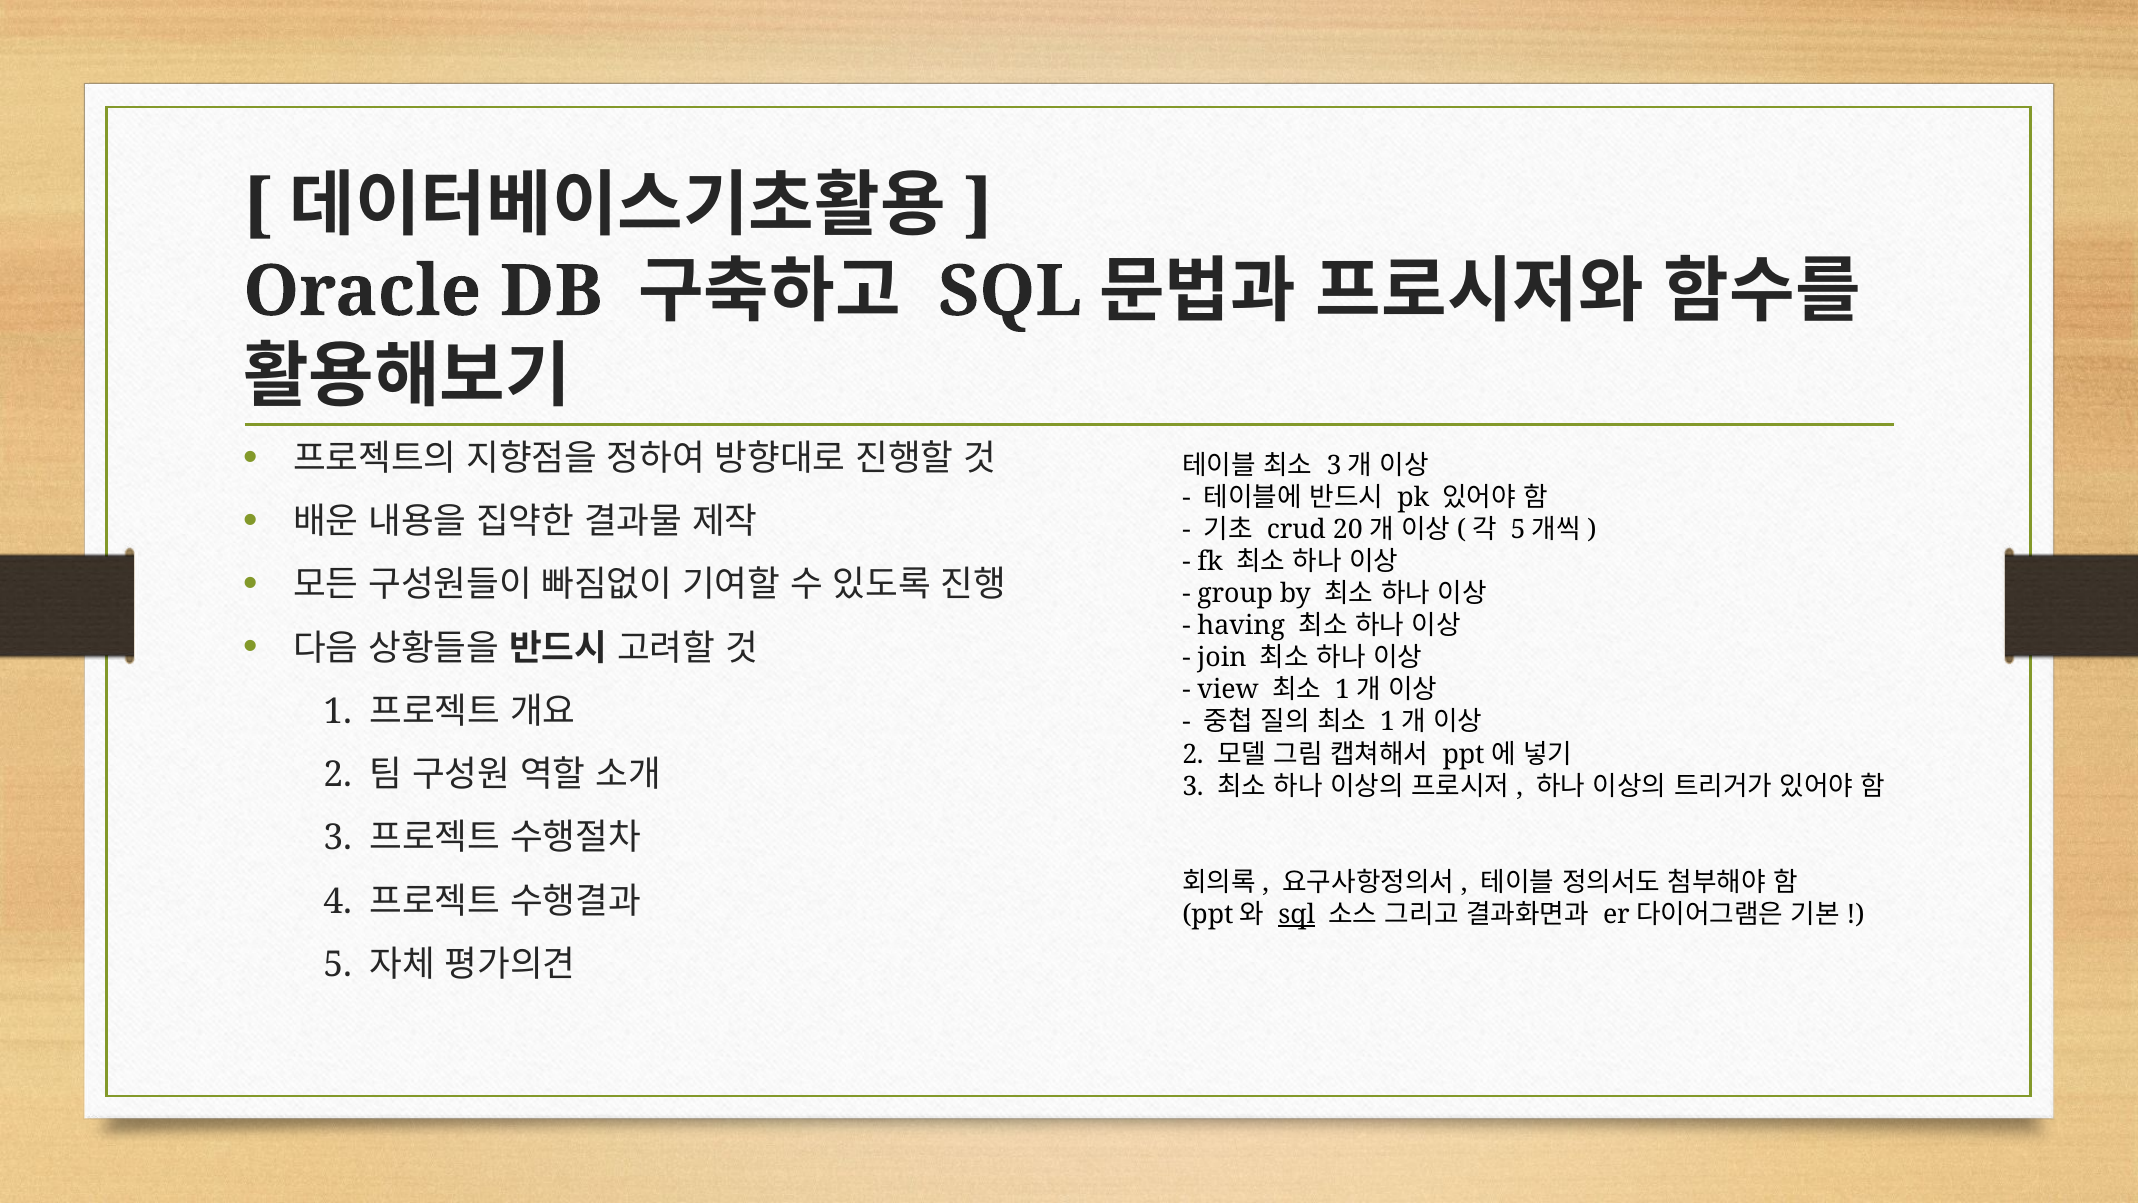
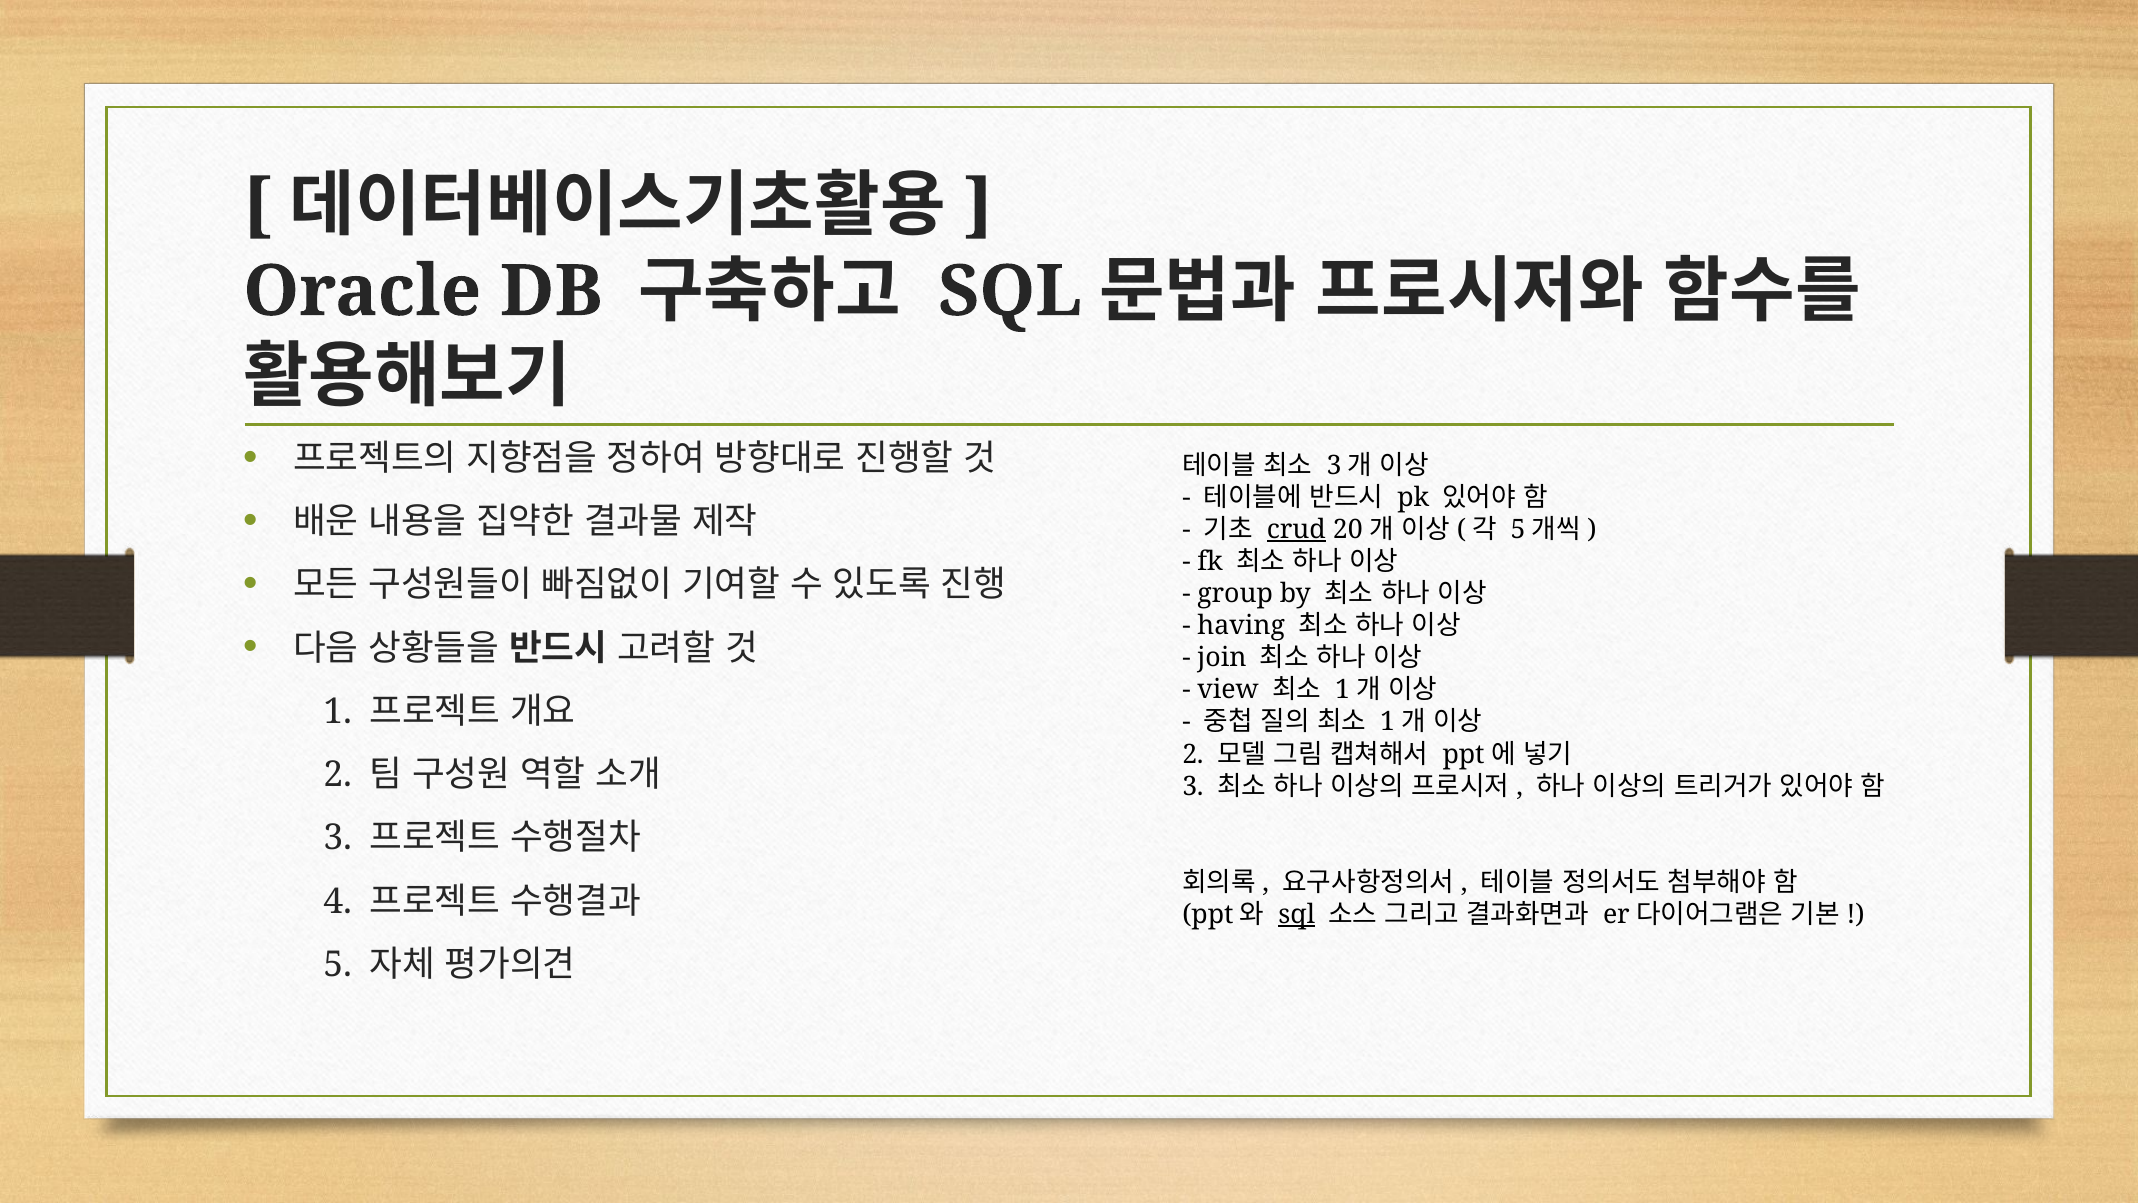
crud underline: none -> present (1296, 529)
